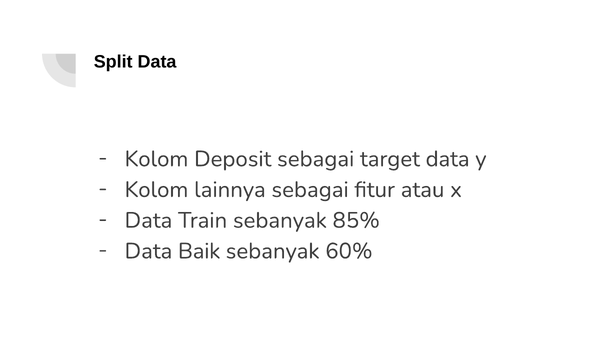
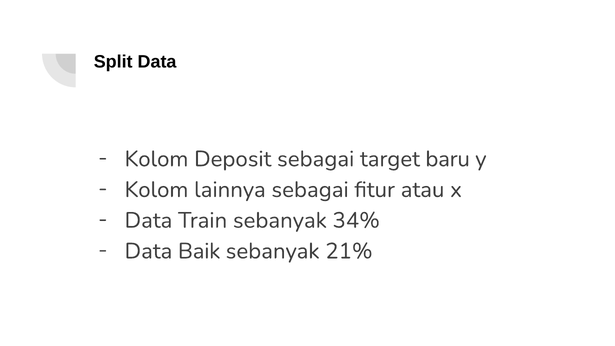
target data: data -> baru (448, 159)
85%: 85% -> 34% (356, 220)
60%: 60% -> 21% (349, 251)
